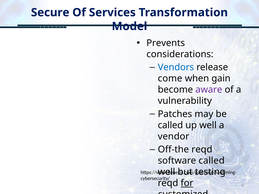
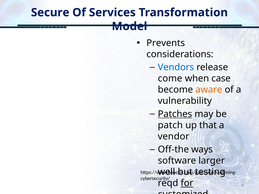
gain: gain -> case (221, 79)
aware colour: purple -> orange (209, 90)
Patches underline: none -> present (175, 114)
called: called -> patch (170, 125)
up well: well -> that (208, 125)
Off-the reqd: reqd -> ways (202, 150)
software called: called -> larger (212, 161)
